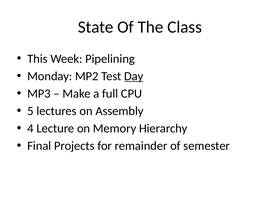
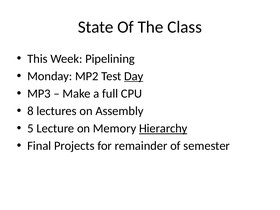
5: 5 -> 8 (30, 111)
4: 4 -> 5 (30, 128)
Hierarchy underline: none -> present (163, 128)
